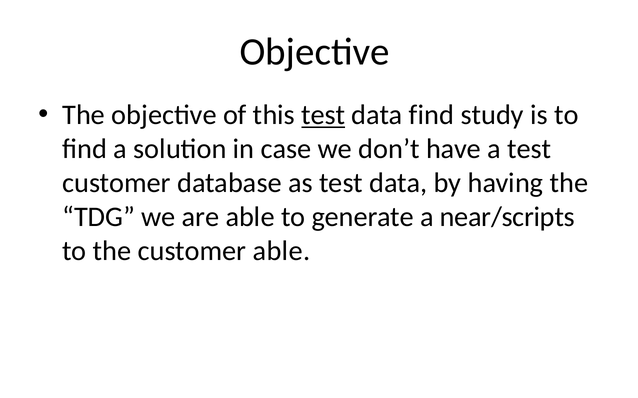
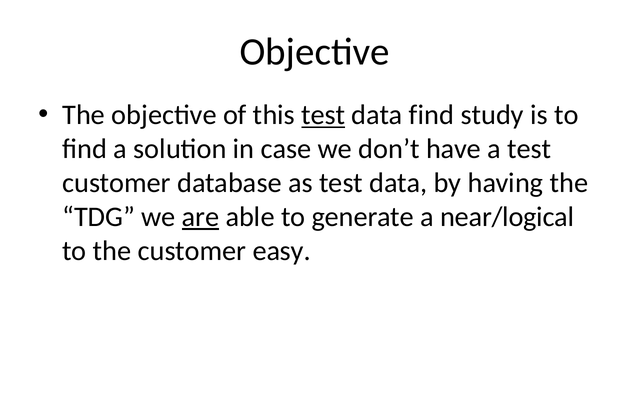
are underline: none -> present (201, 217)
near/scripts: near/scripts -> near/logical (507, 217)
customer able: able -> easy (282, 251)
